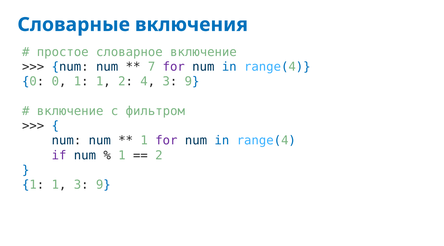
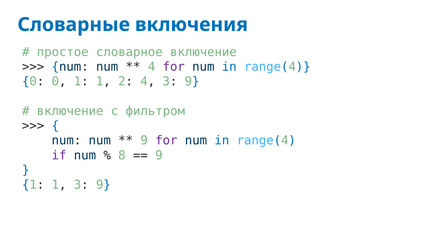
7: 7 -> 4 (152, 67)
1: 1 -> 9 (144, 141)
1: 1 -> 8 (122, 155)
2: 2 -> 9 (159, 155)
